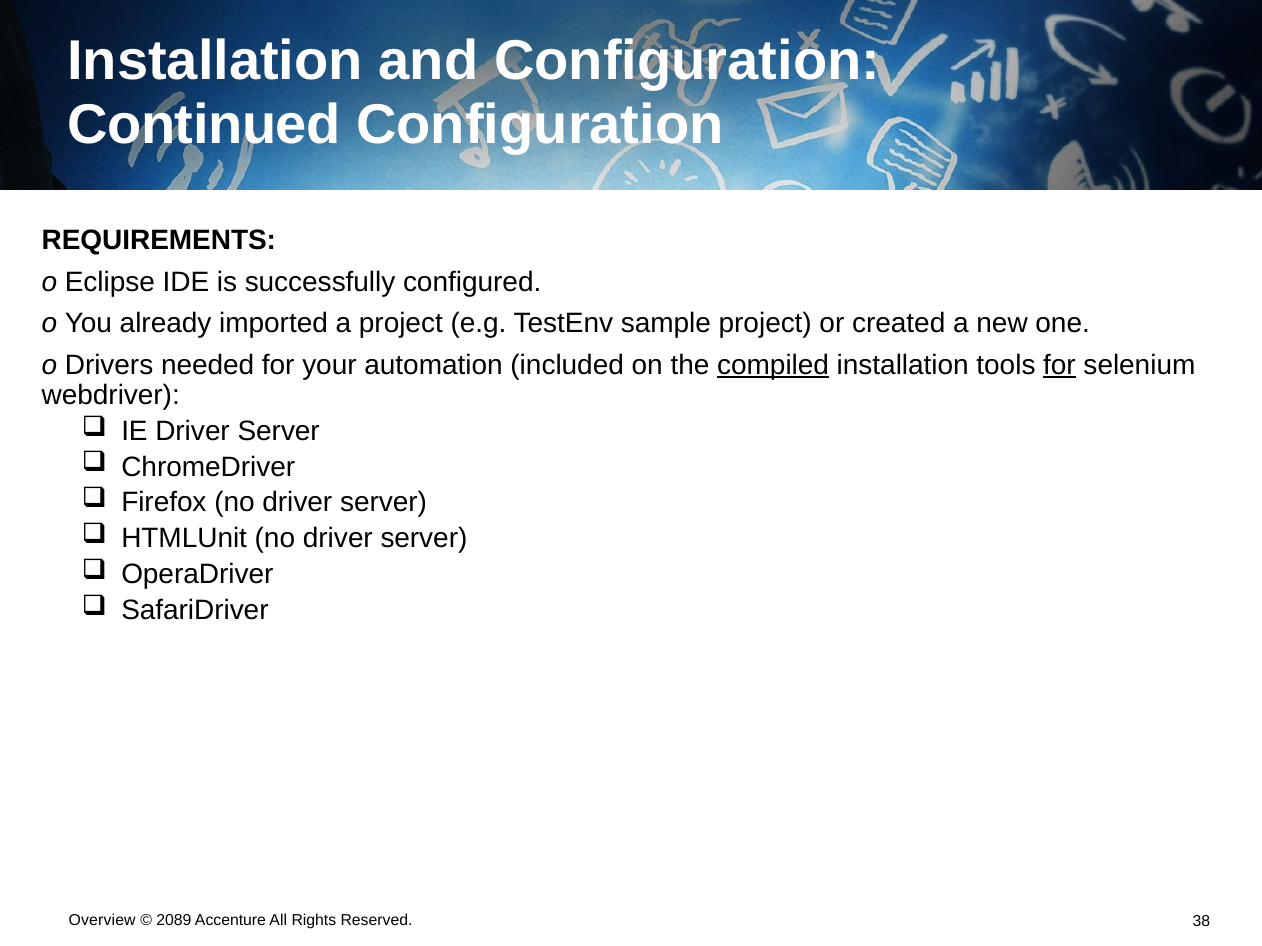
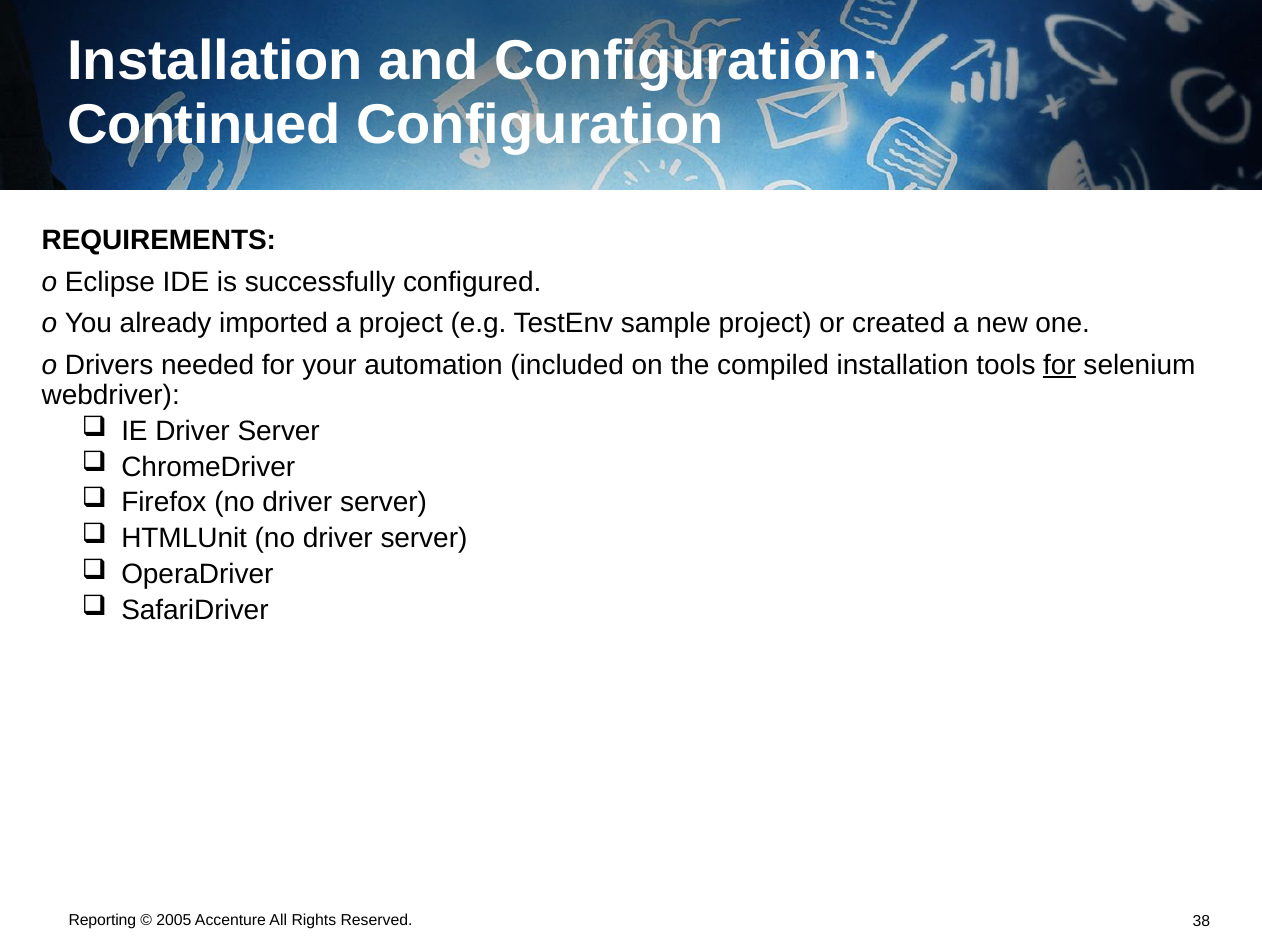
compiled underline: present -> none (773, 365)
Overview: Overview -> Reporting (102, 921)
2089: 2089 -> 2005 (174, 921)
